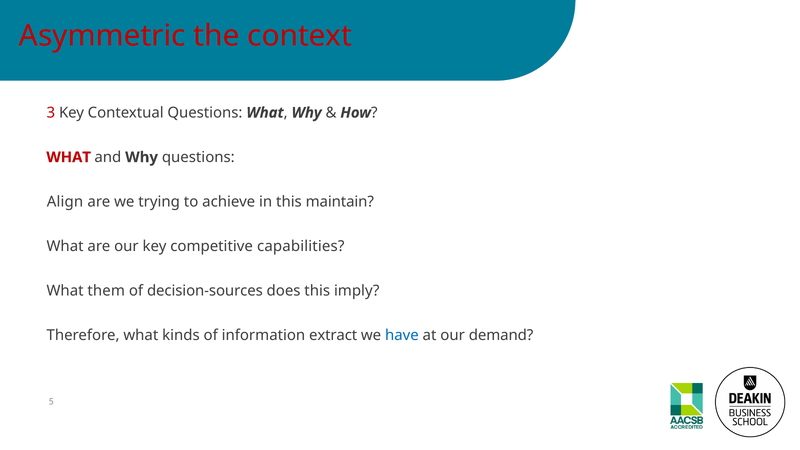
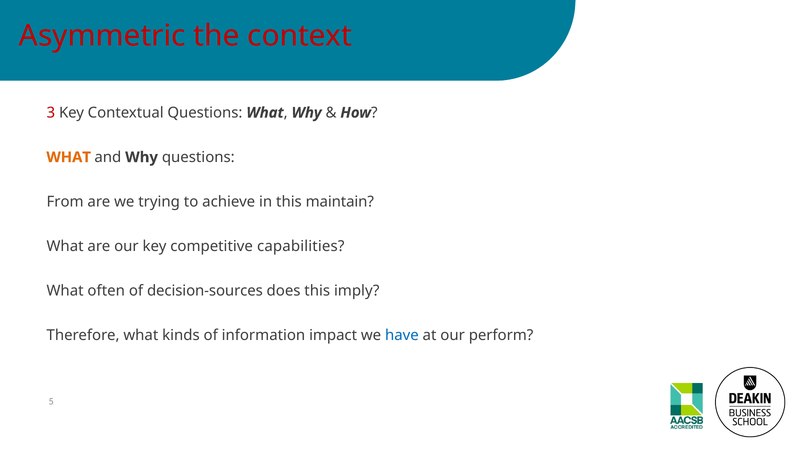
WHAT colour: red -> orange (69, 157)
Align: Align -> From (65, 202)
them: them -> often (106, 291)
extract: extract -> impact (333, 335)
demand: demand -> perform (501, 335)
